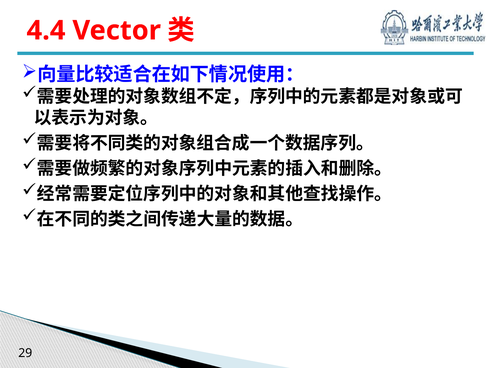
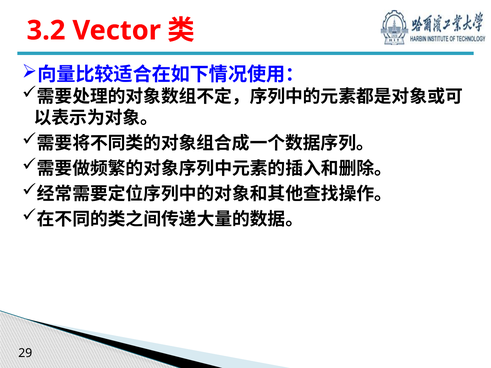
4.4: 4.4 -> 3.2 (46, 30)
